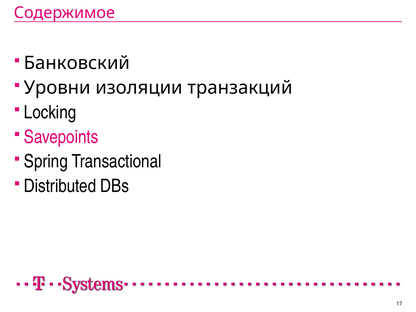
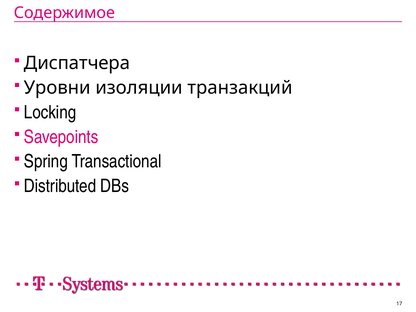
Банковский: Банковский -> Диспатчера (77, 63)
